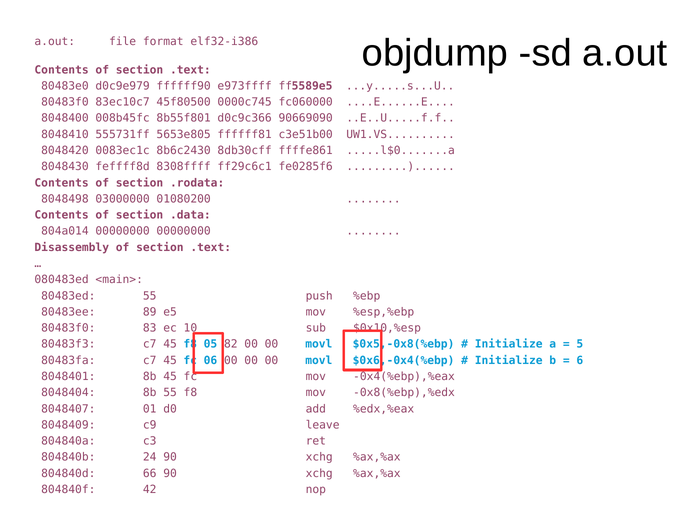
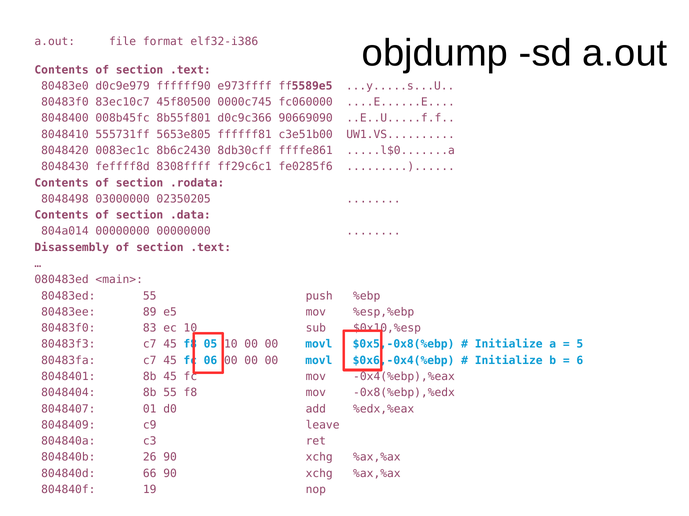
01080200: 01080200 -> 02350205 (184, 199)
05 82: 82 -> 10 (231, 345)
24: 24 -> 26 (150, 458)
42: 42 -> 19 (150, 490)
